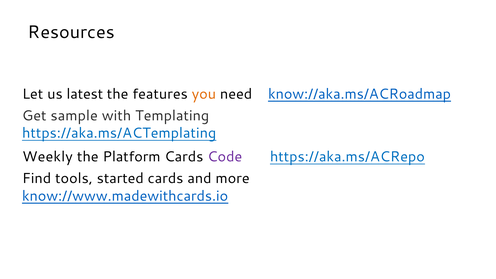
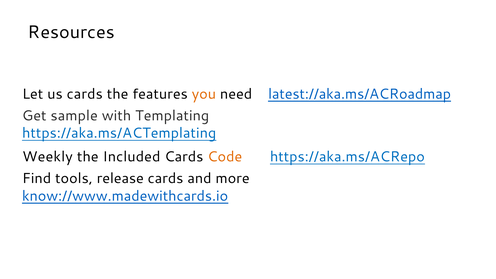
us latest: latest -> cards (85, 94)
know://aka.ms/ACRoadmap: know://aka.ms/ACRoadmap -> latest://aka.ms/ACRoadmap (360, 94)
Platform: Platform -> Included (131, 157)
Code colour: purple -> orange (225, 157)
started: started -> release (120, 178)
